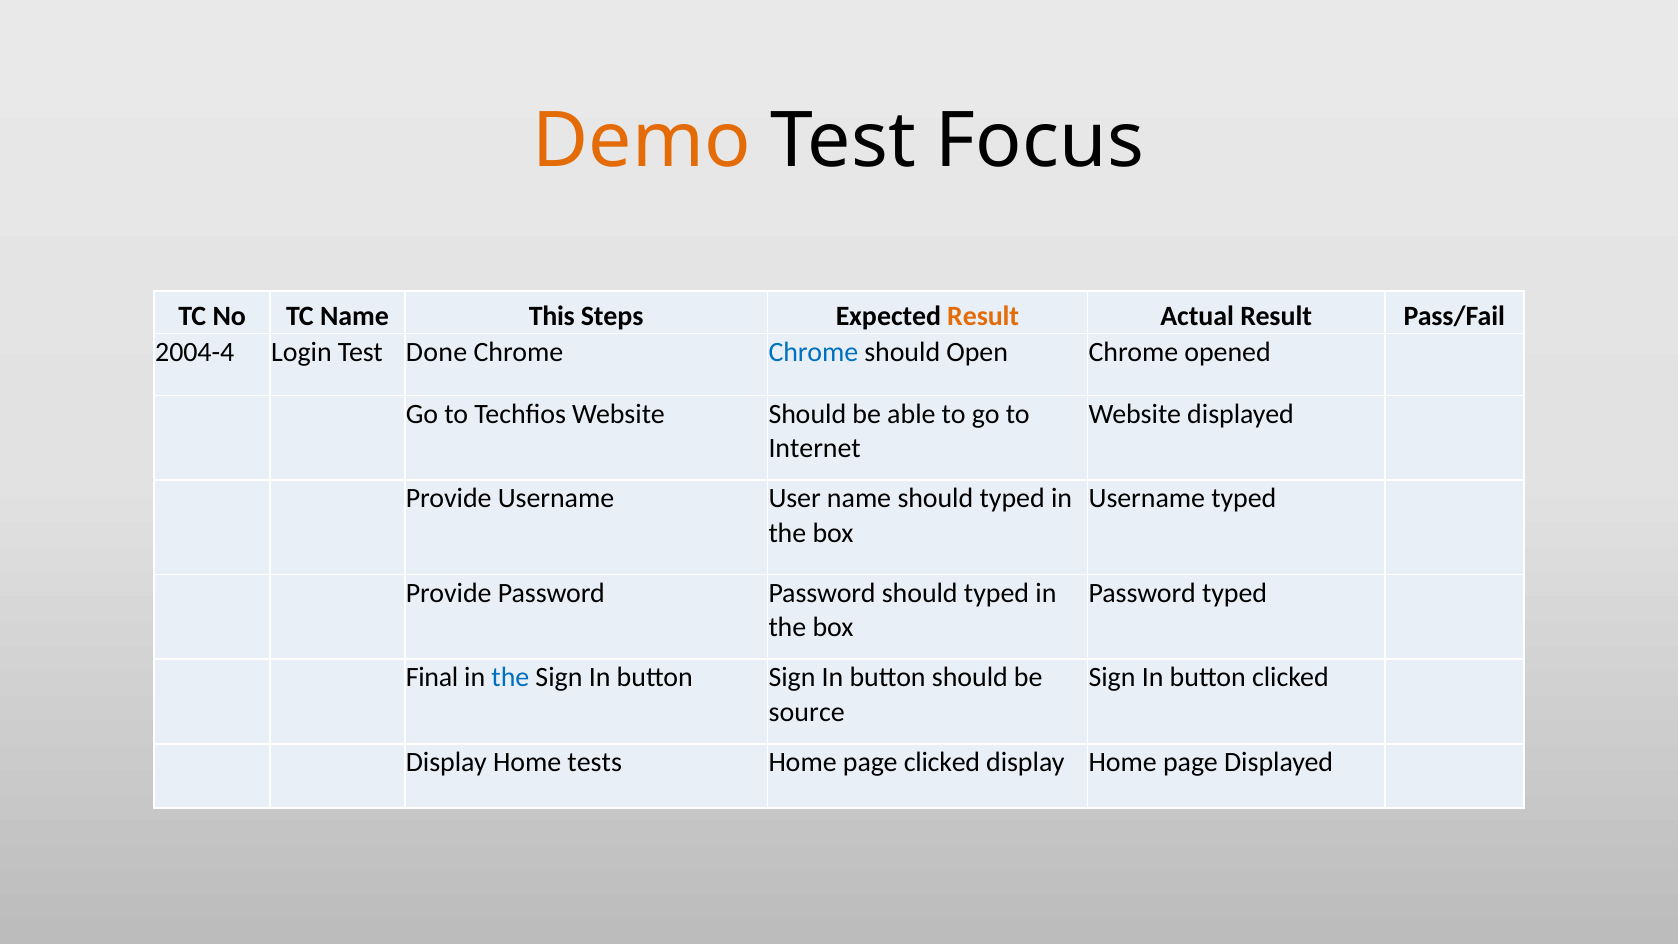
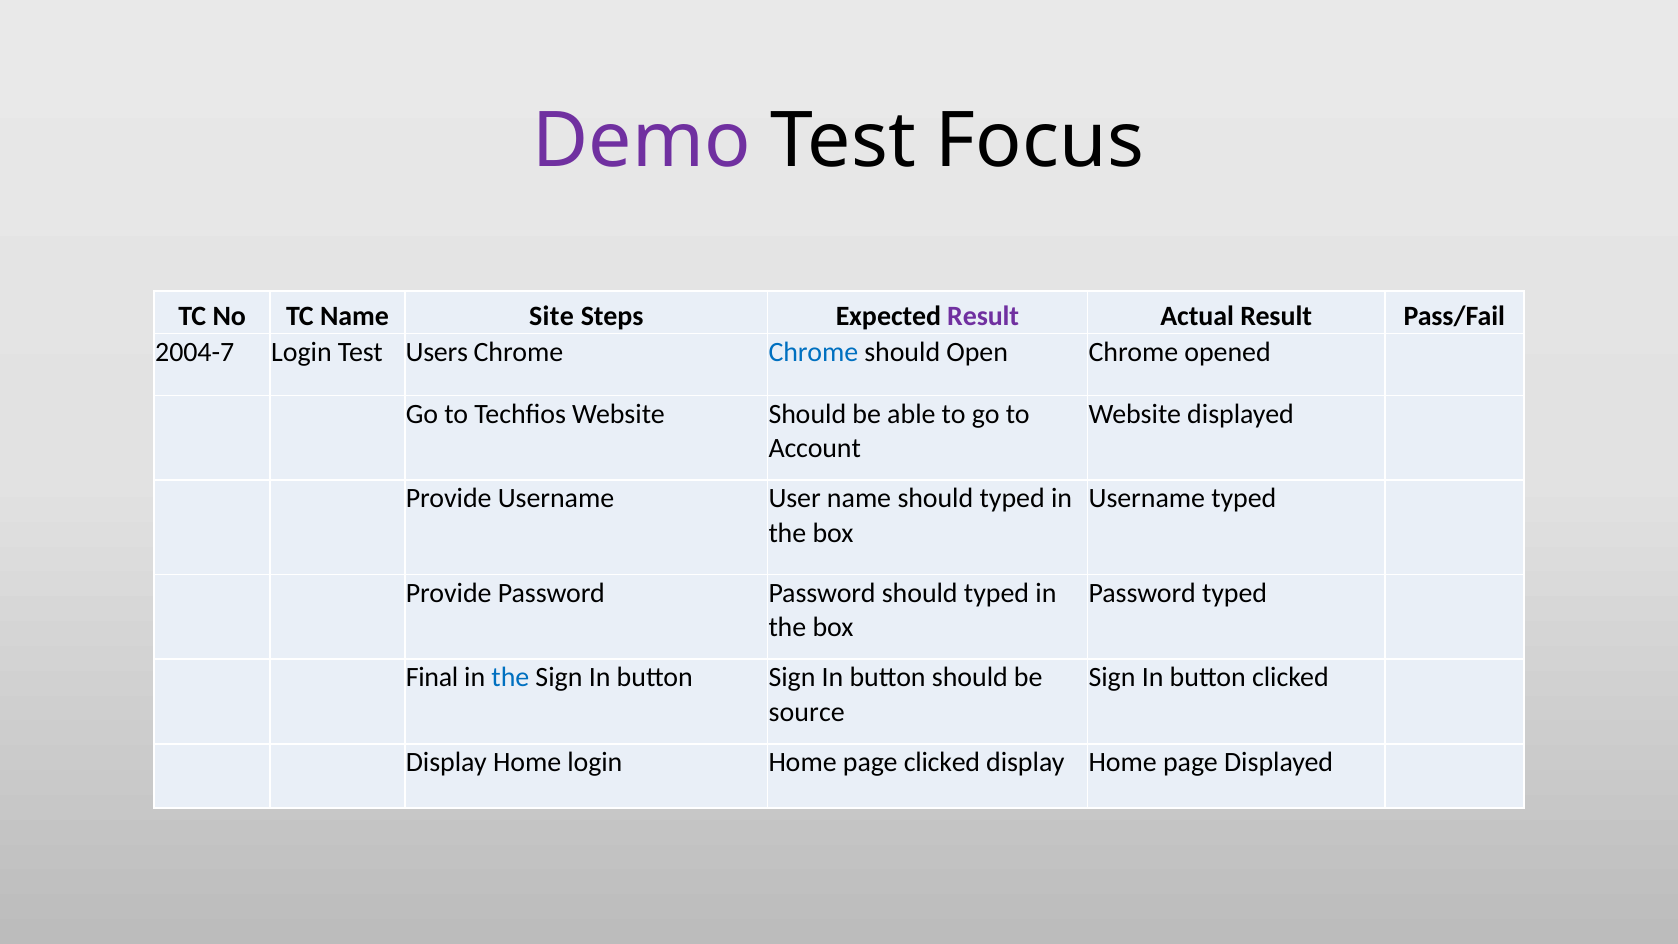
Demo colour: orange -> purple (642, 141)
This: This -> Site (552, 317)
Result colour: orange -> purple (983, 317)
2004-4: 2004-4 -> 2004-7 (195, 352)
Done: Done -> Users (437, 352)
Internet: Internet -> Account (815, 448)
Home tests: tests -> login (595, 762)
